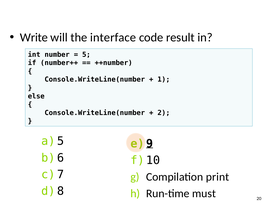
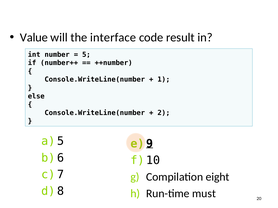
Write: Write -> Value (34, 37)
print: print -> eight (218, 177)
